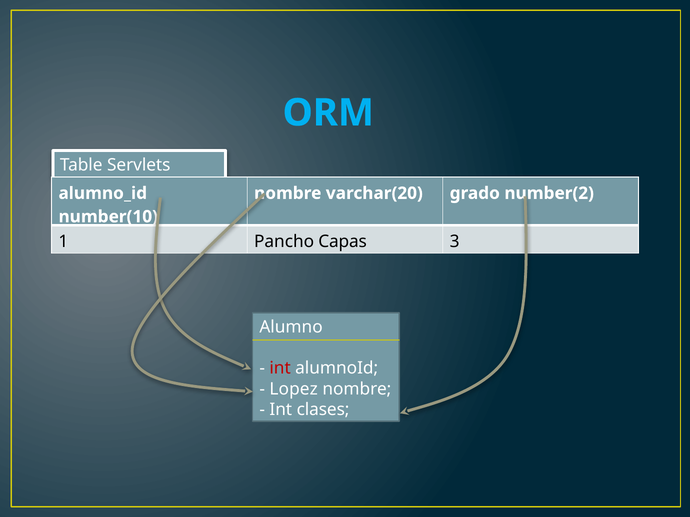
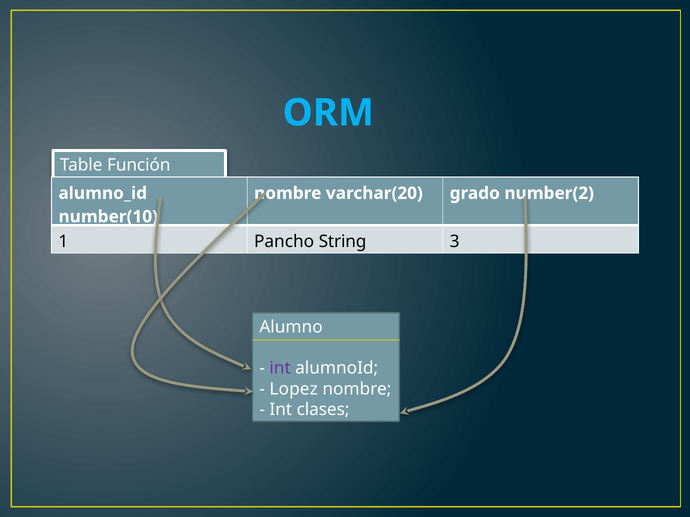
Servlets: Servlets -> Función (139, 165)
Capas: Capas -> String (343, 242)
int colour: red -> purple (280, 369)
